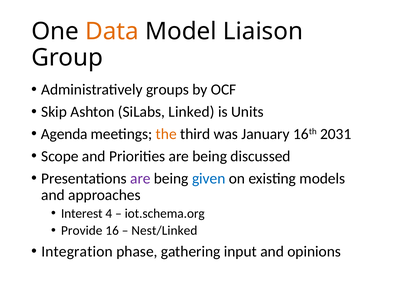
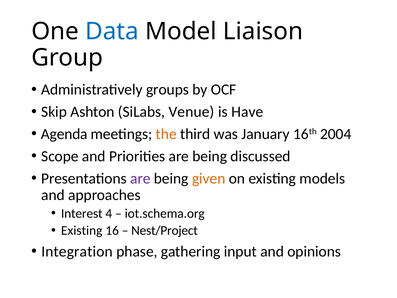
Data colour: orange -> blue (112, 31)
Linked: Linked -> Venue (191, 112)
Units: Units -> Have (247, 112)
2031: 2031 -> 2004 (336, 134)
given colour: blue -> orange (209, 178)
Provide: Provide -> Existing (82, 230)
Nest/Linked: Nest/Linked -> Nest/Project (165, 230)
